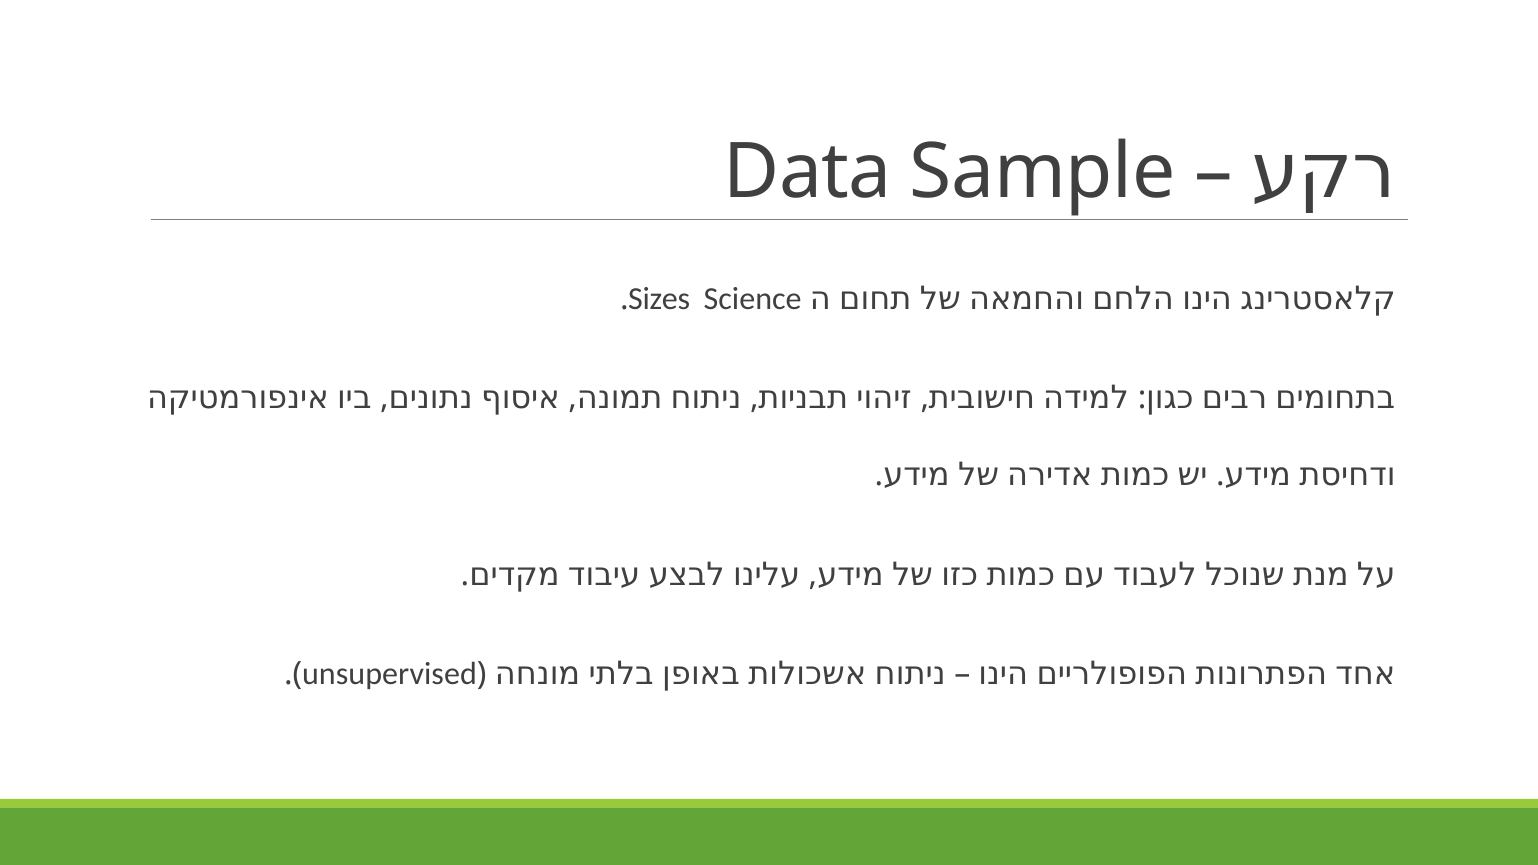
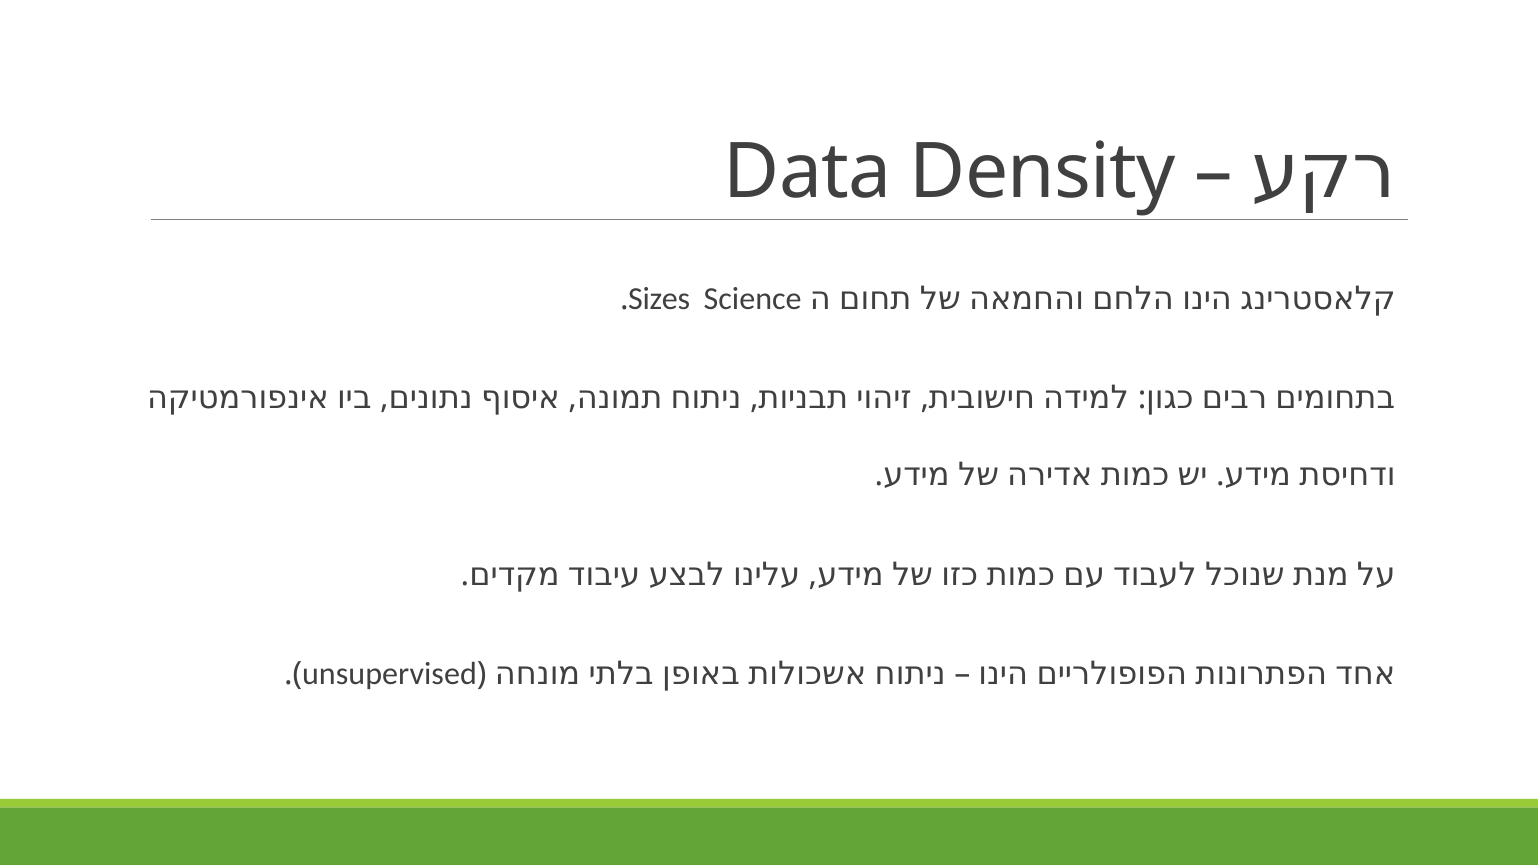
Sample: Sample -> Density (1043, 172)
